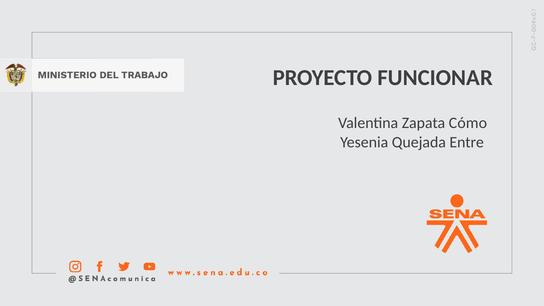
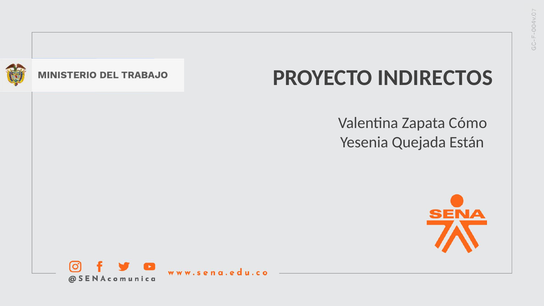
FUNCIONAR: FUNCIONAR -> INDIRECTOS (435, 78)
Entre: Entre -> Están (467, 142)
